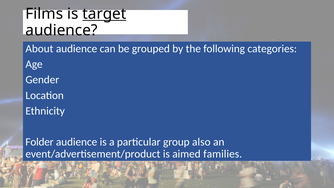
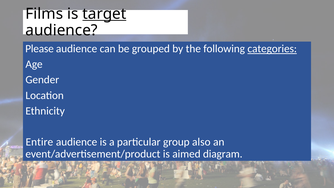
About: About -> Please (40, 49)
categories underline: none -> present (272, 49)
Folder: Folder -> Entire (39, 142)
families: families -> diagram (223, 154)
